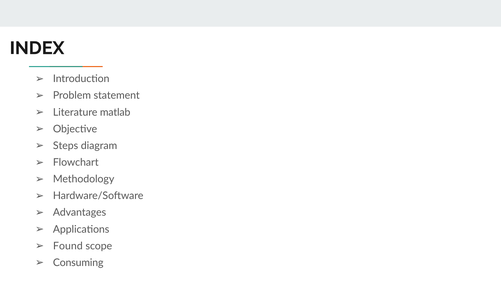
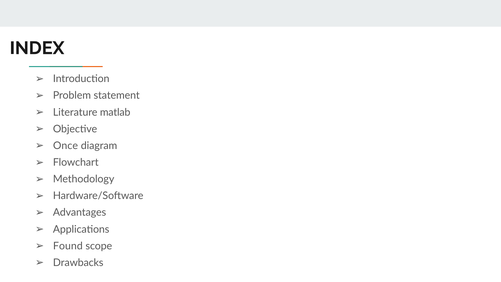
Steps: Steps -> Once (66, 146)
Consuming: Consuming -> Drawbacks (78, 263)
